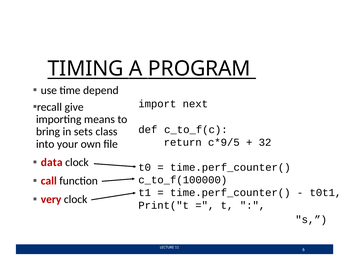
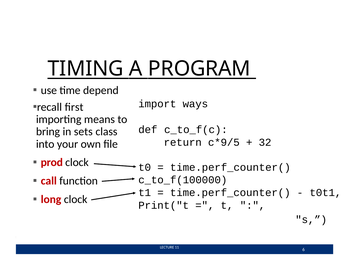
next: next -> ways (195, 104)
give: give -> ﬁrst (74, 107)
data: data -> prod (52, 162)
very: very -> long (51, 199)
